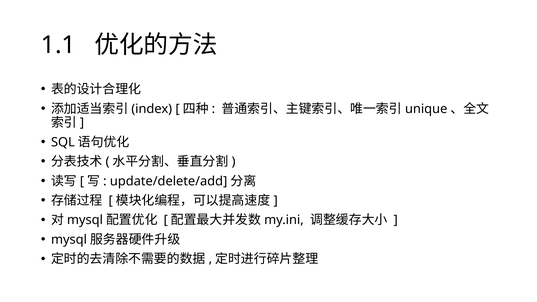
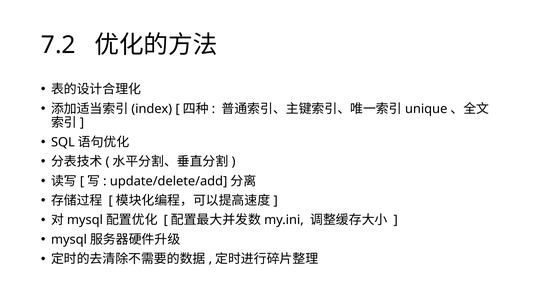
1.1: 1.1 -> 7.2 (58, 45)
